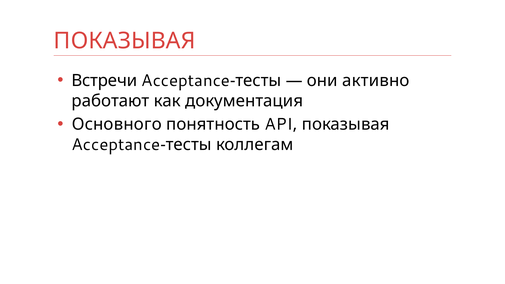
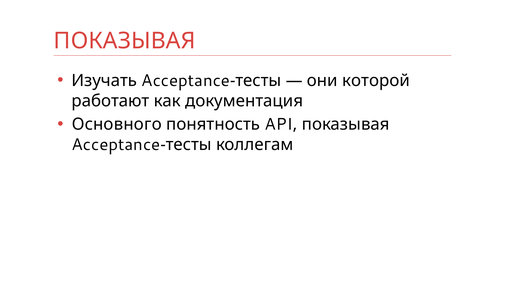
Встречи: Встречи -> Изучать (104, 81)
активно: активно -> которой (376, 81)
